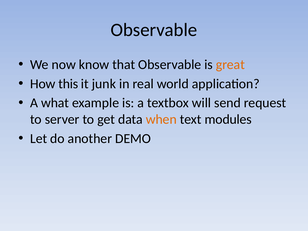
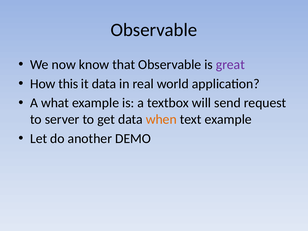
great colour: orange -> purple (230, 65)
it junk: junk -> data (104, 84)
text modules: modules -> example (228, 119)
